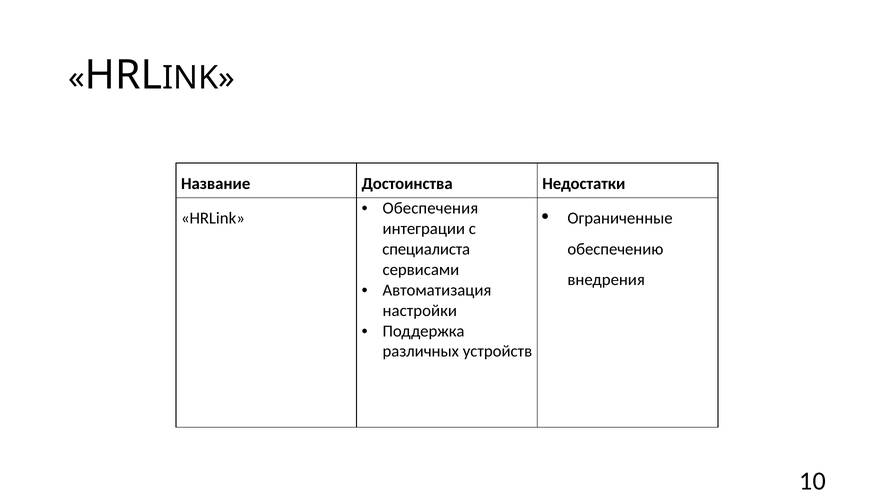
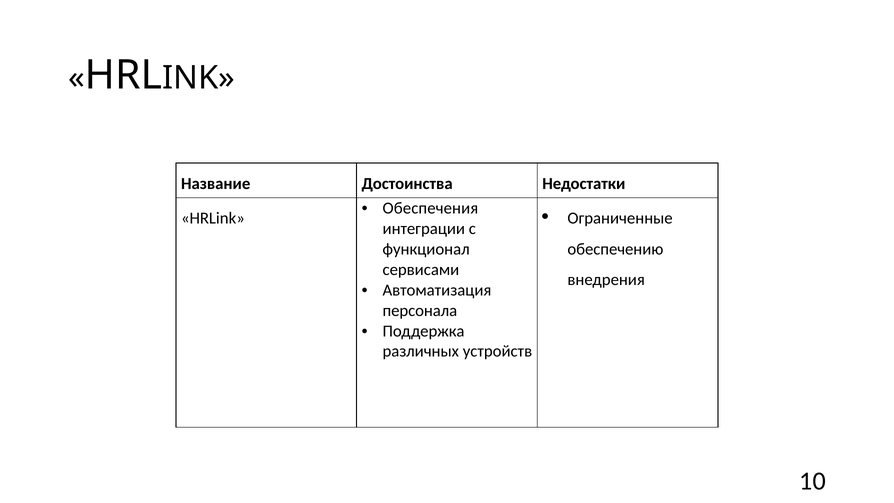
специалиста: специалиста -> функционал (426, 249)
настройки: настройки -> персонала (420, 310)
